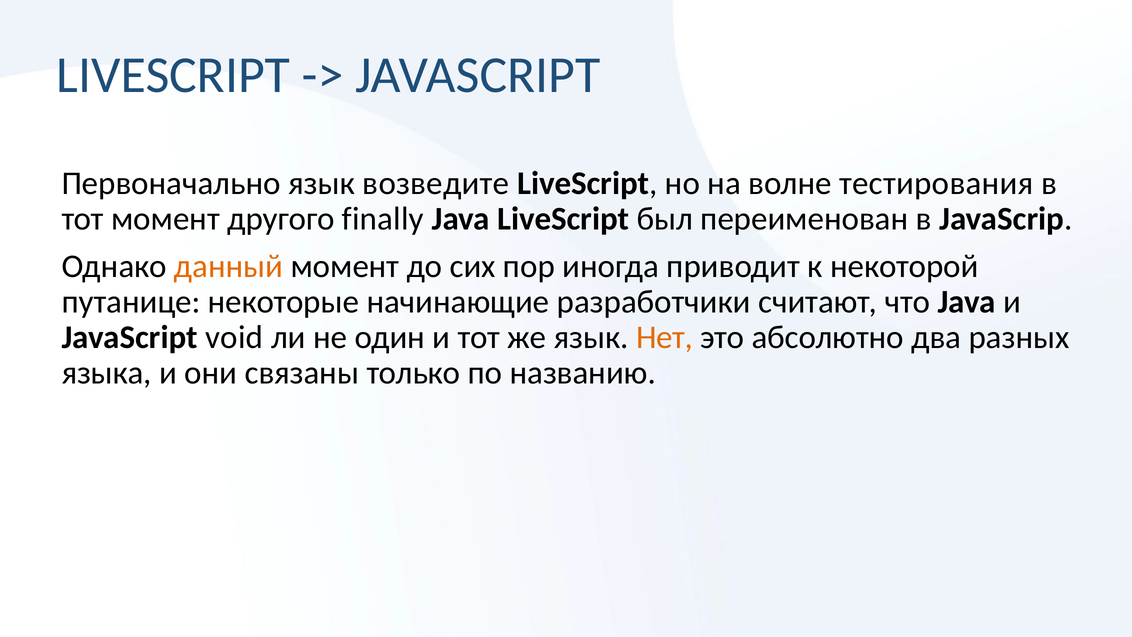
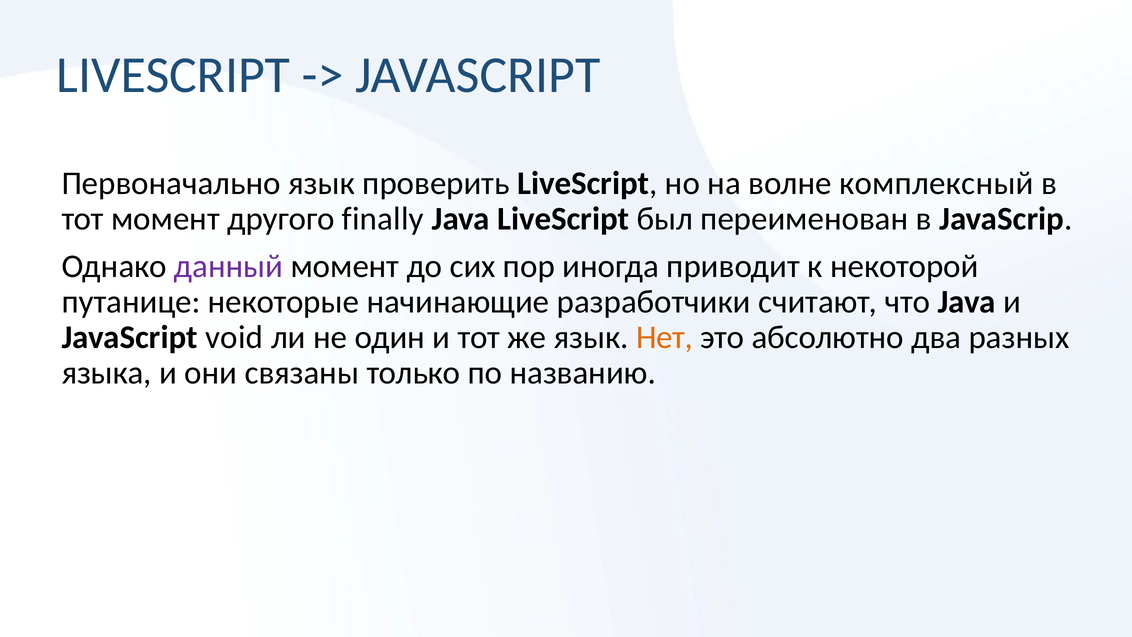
возведите: возведите -> проверить (436, 183)
тестирования: тестирования -> комплексный (936, 183)
данный colour: orange -> purple (229, 266)
